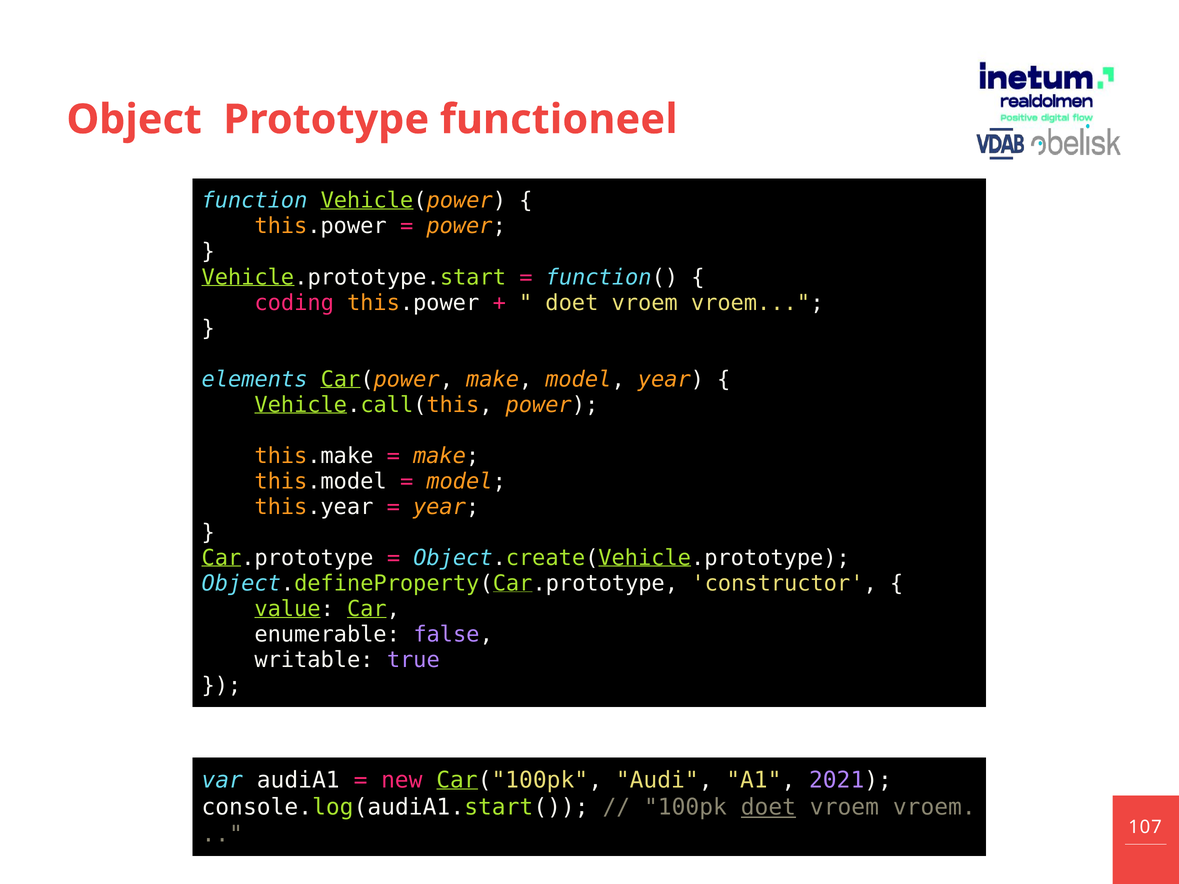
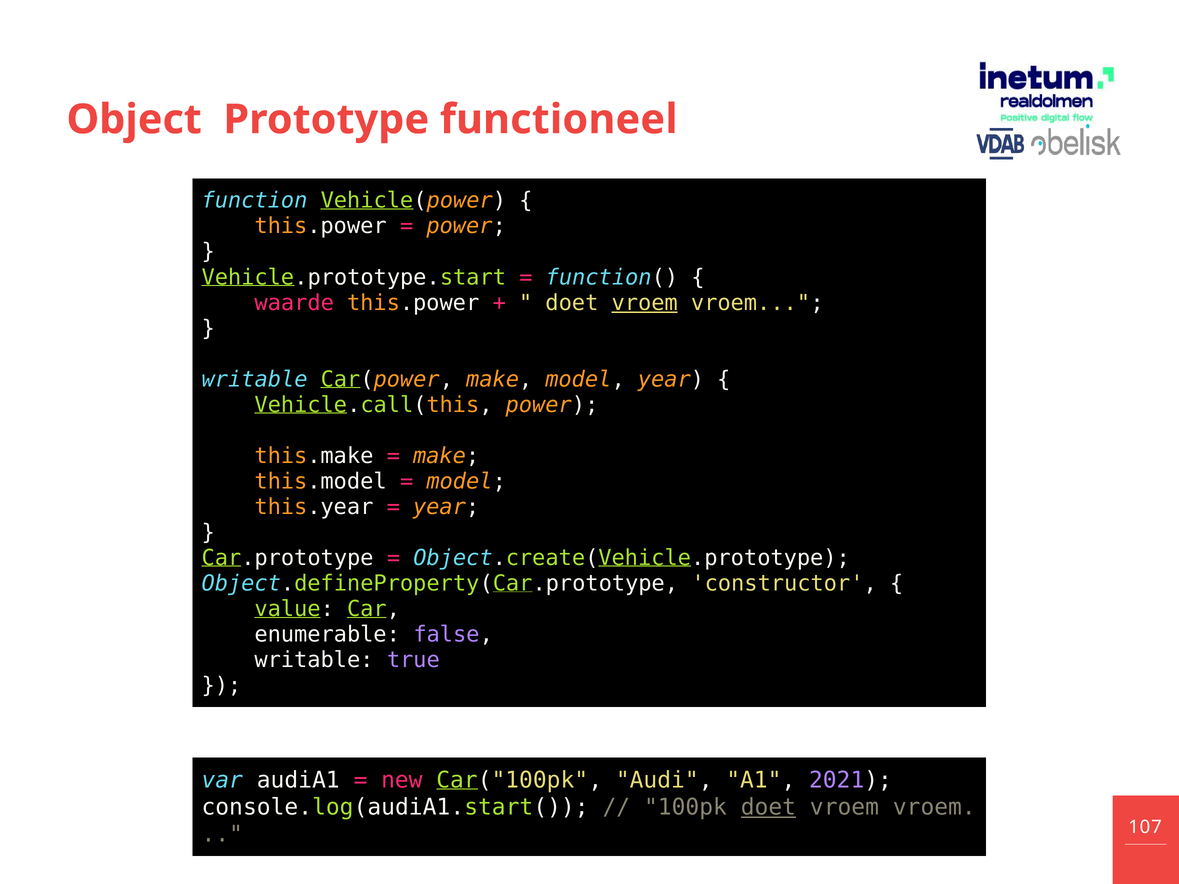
coding: coding -> waarde (294, 303)
vroem underline: none -> present (645, 303)
elements: elements -> writable (255, 379)
